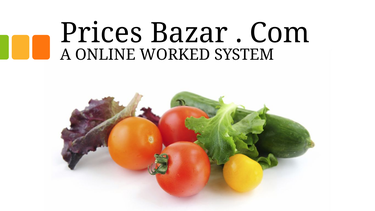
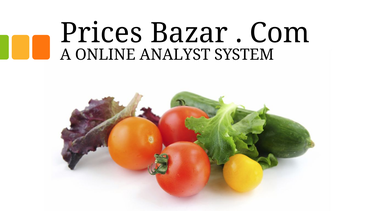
WORKED: WORKED -> ANALYST (175, 55)
